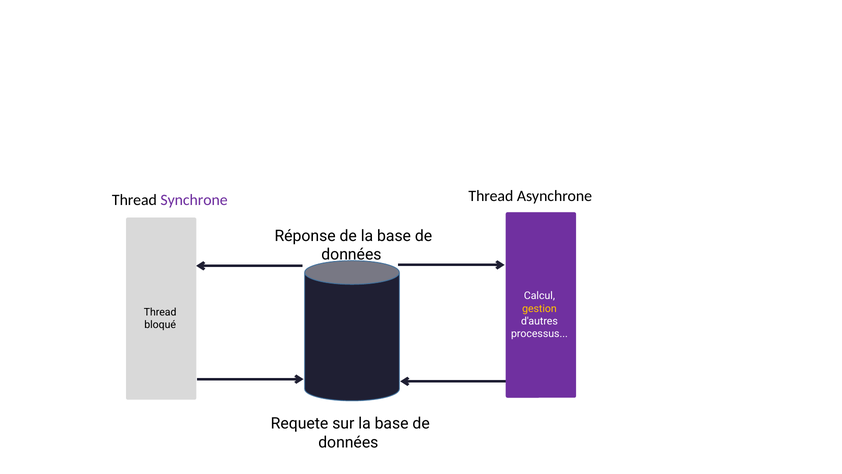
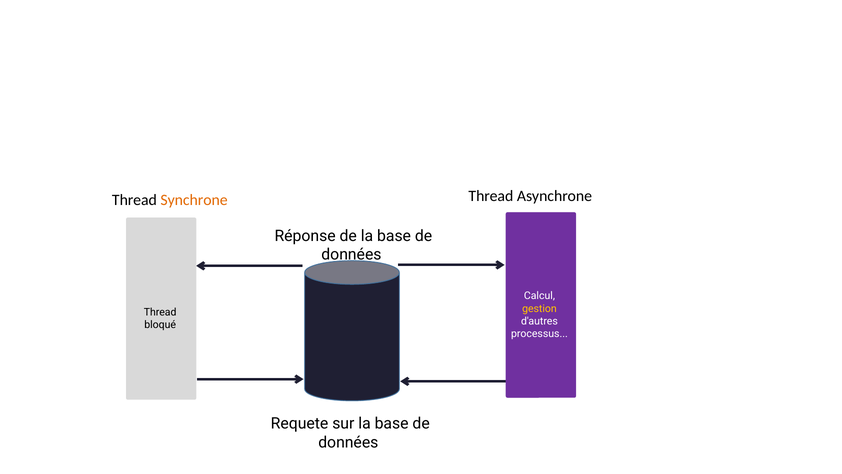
Synchrone colour: purple -> orange (194, 200)
